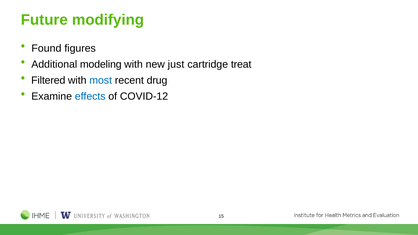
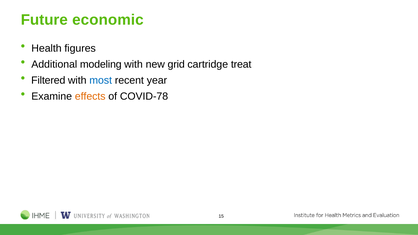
modifying: modifying -> economic (108, 20)
Found: Found -> Health (46, 48)
just: just -> grid (176, 64)
drug: drug -> year (157, 80)
effects colour: blue -> orange (90, 96)
COVID-12: COVID-12 -> COVID-78 (144, 96)
